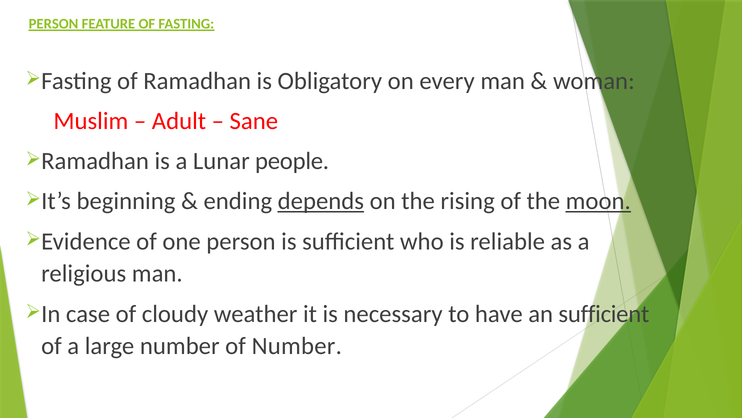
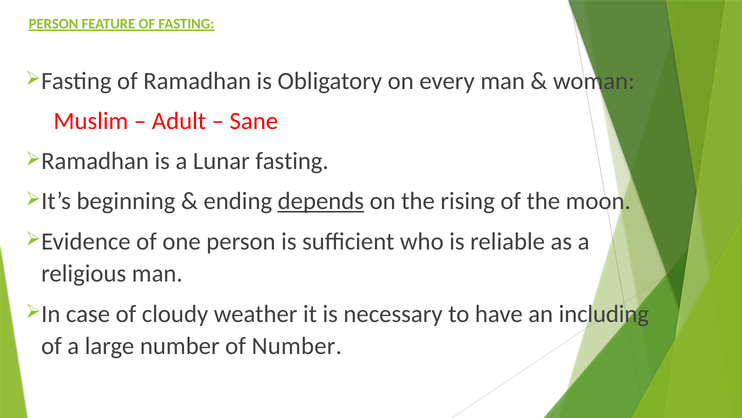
Lunar people: people -> fasting (292, 161)
moon underline: present -> none (598, 201)
an sufficient: sufficient -> including (604, 313)
